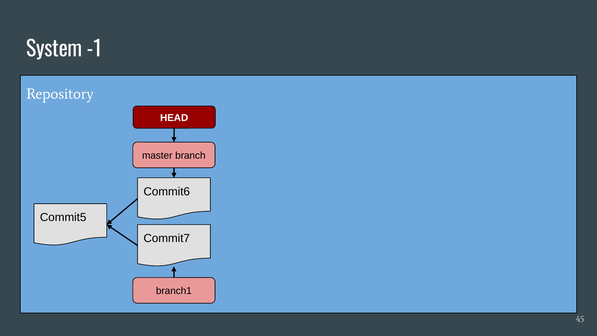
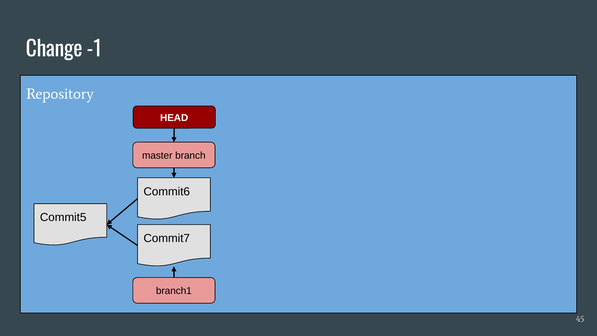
System: System -> Change (54, 49)
